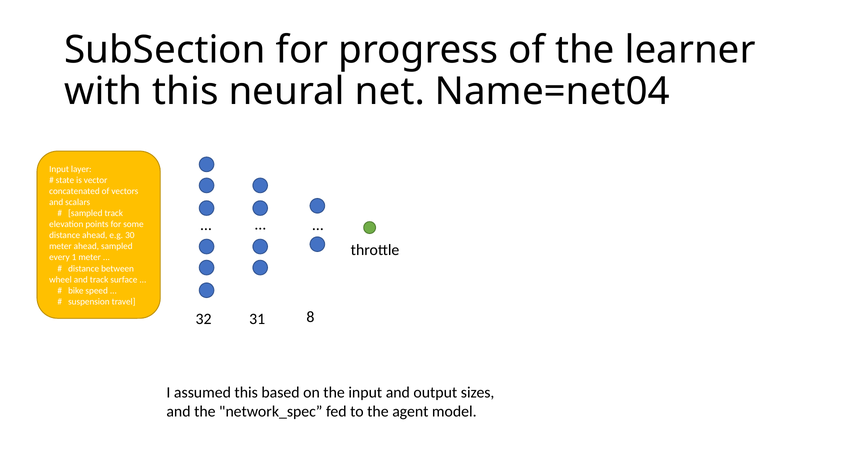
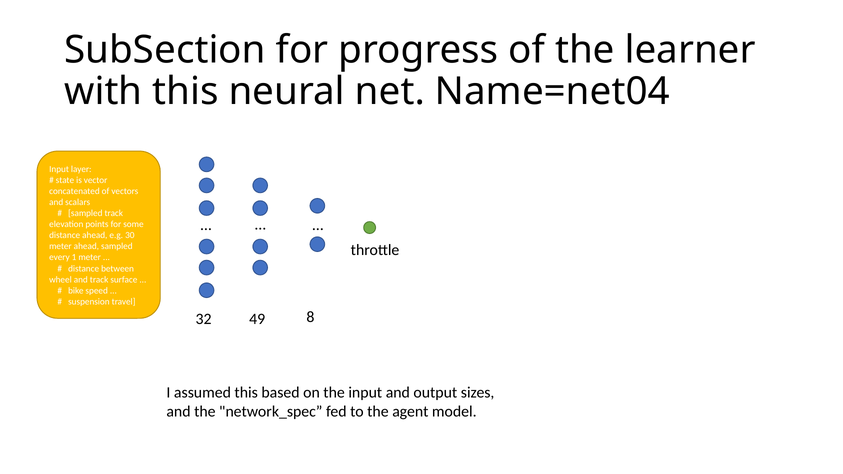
31: 31 -> 49 (257, 319)
